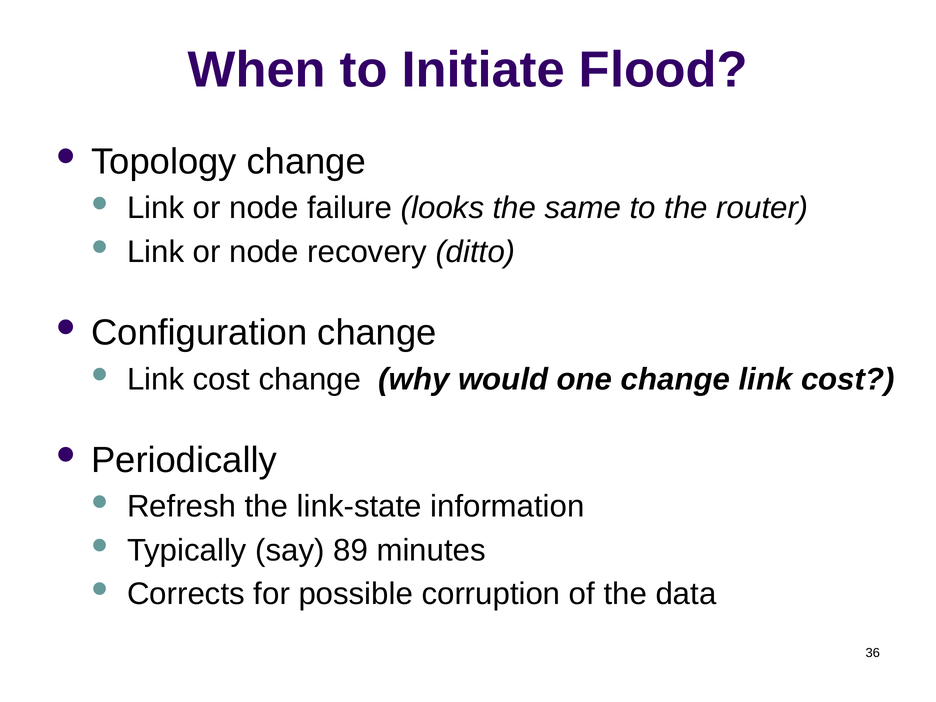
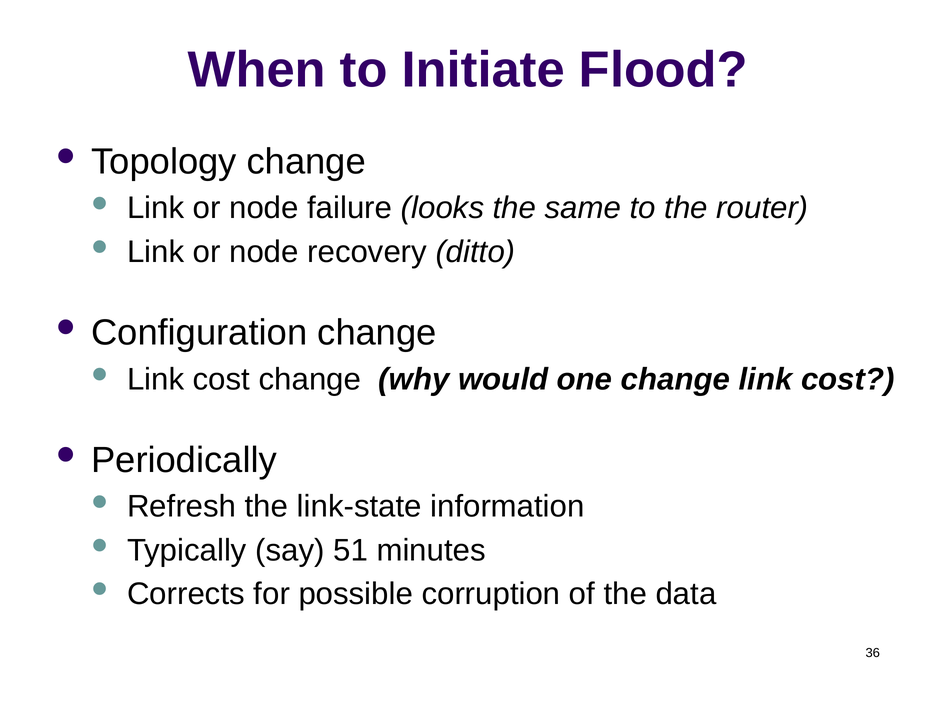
89: 89 -> 51 (351, 550)
